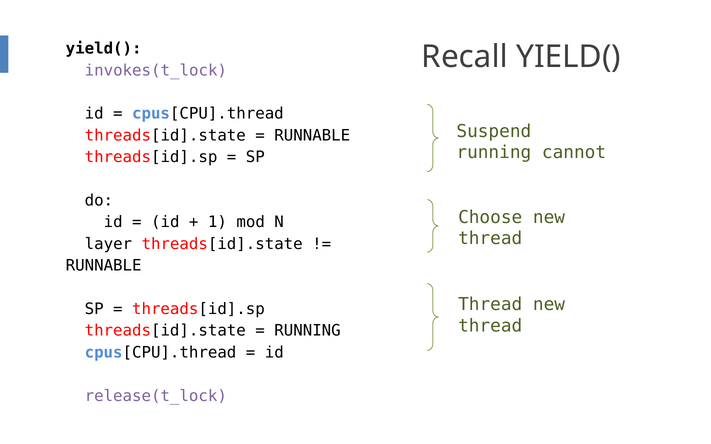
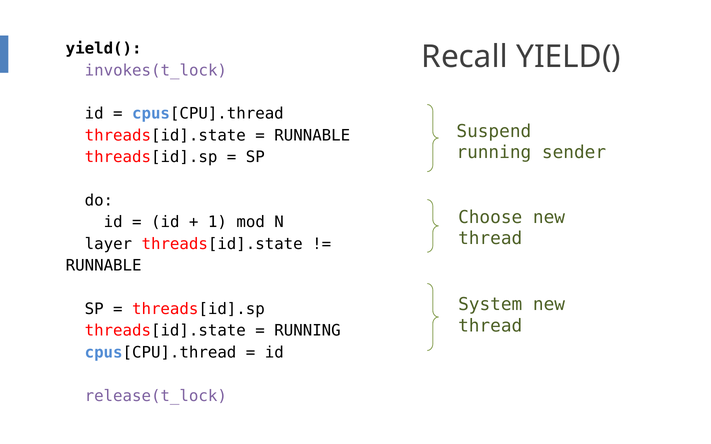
cannot: cannot -> sender (574, 153)
Thread: Thread -> System (490, 305)
